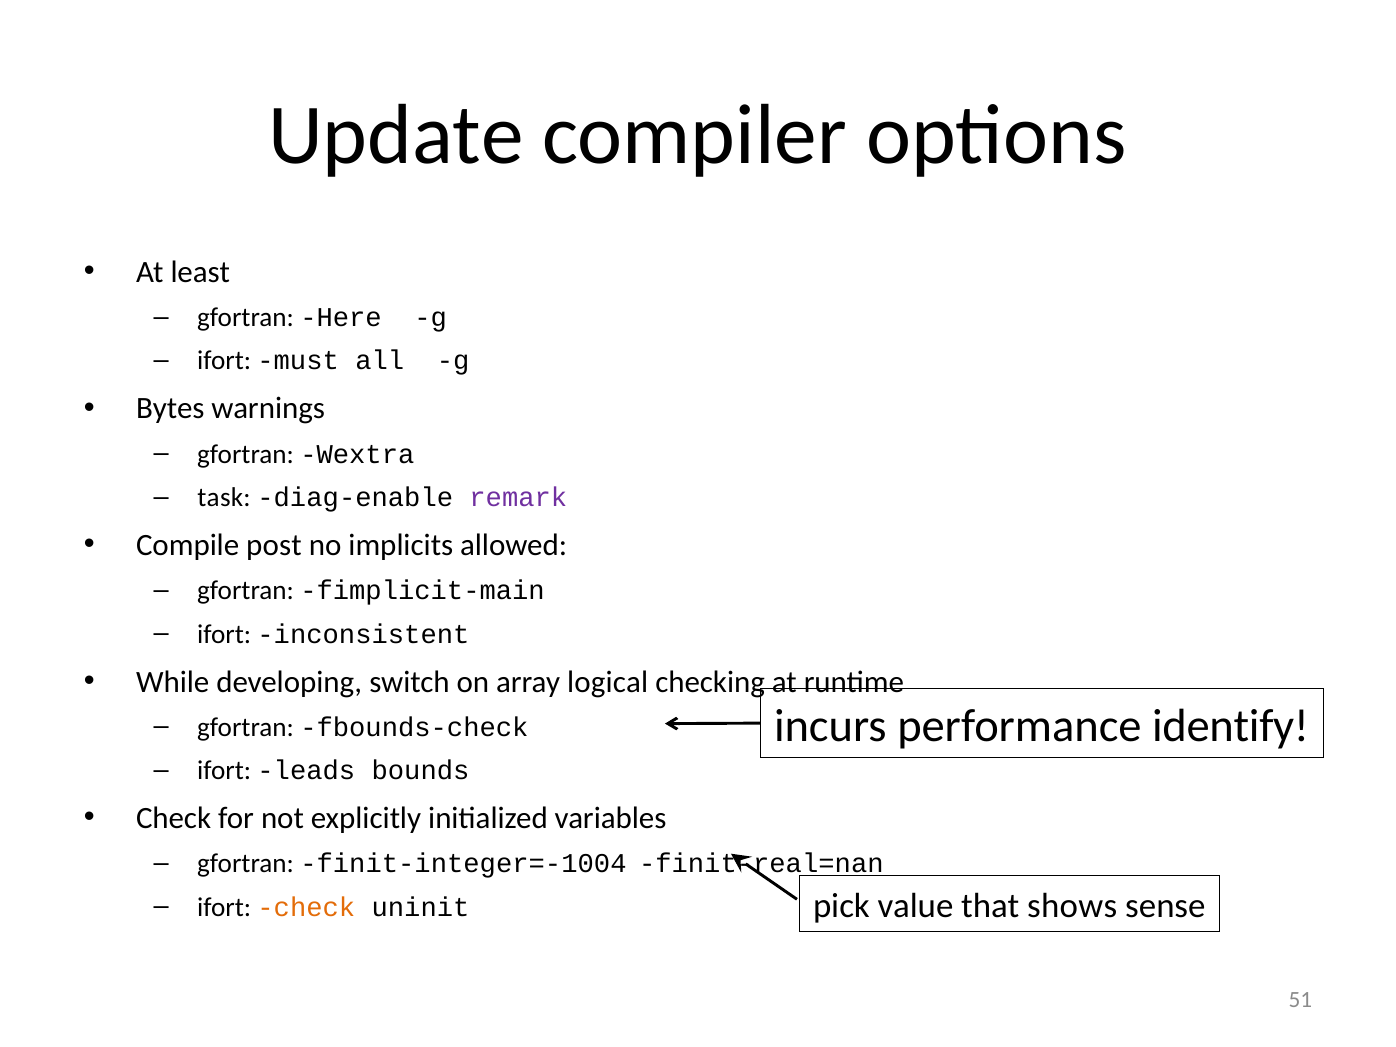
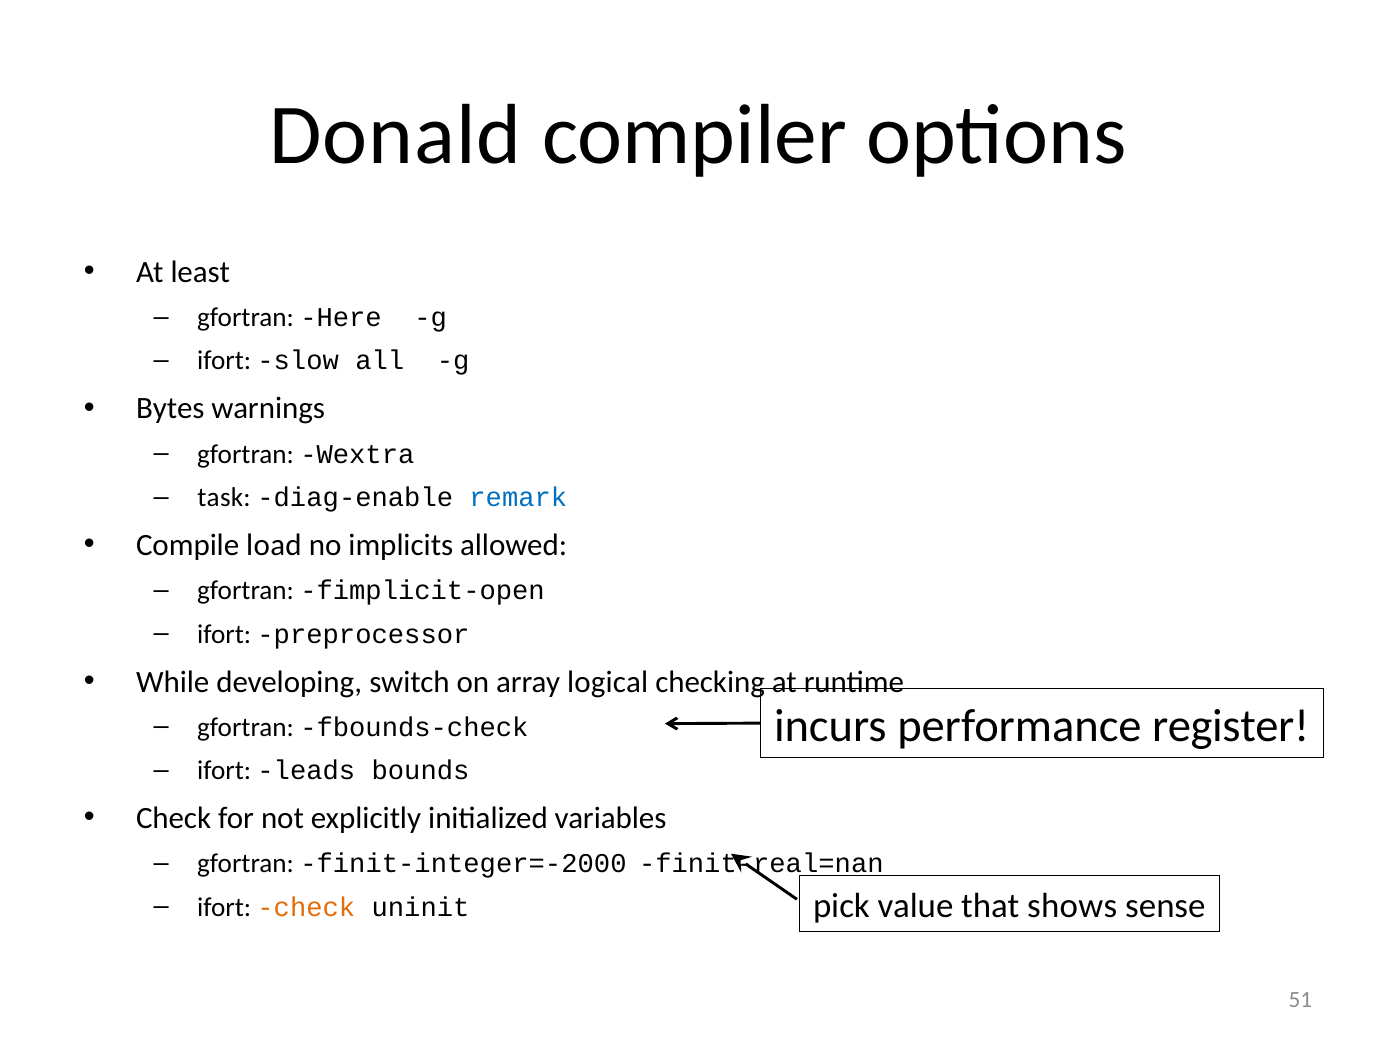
Update: Update -> Donald (395, 135)
must: must -> slow (298, 361)
remark colour: purple -> blue (518, 498)
post: post -> load (274, 545)
fimplicit-main: fimplicit-main -> fimplicit-open (423, 591)
inconsistent: inconsistent -> preprocessor (363, 634)
identify: identify -> register (1231, 726)
finit-integer=-1004: finit-integer=-1004 -> finit-integer=-2000 (463, 864)
